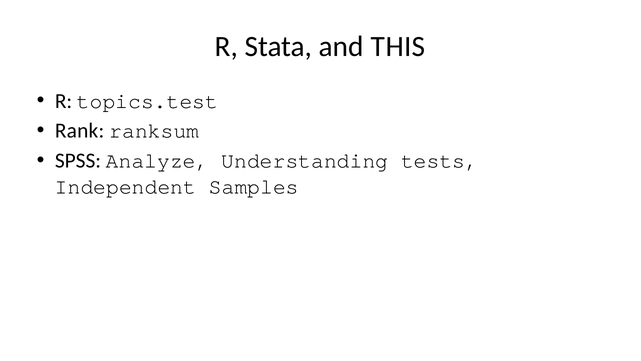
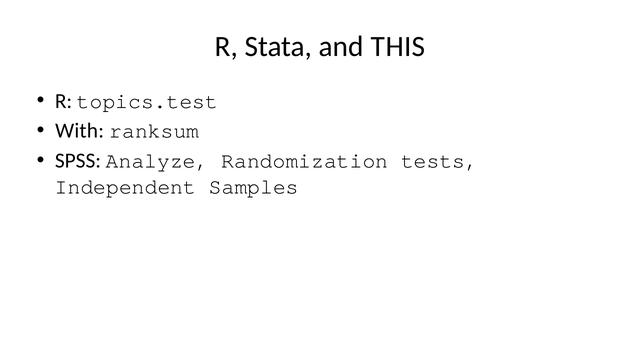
Rank: Rank -> With (80, 131)
Understanding: Understanding -> Randomization (305, 161)
